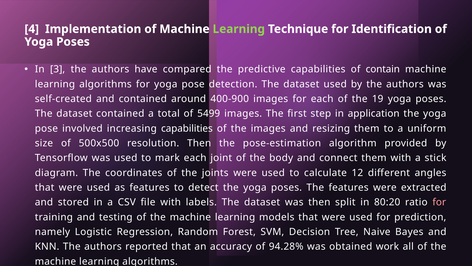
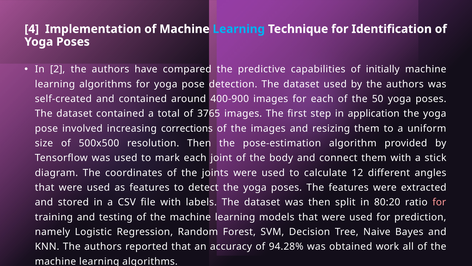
Learning colour: light green -> light blue (239, 29)
3: 3 -> 2 (58, 69)
contain: contain -> initially (383, 69)
19: 19 -> 50 (378, 99)
5499: 5499 -> 3765 (209, 114)
increasing capabilities: capabilities -> corrections (187, 128)
